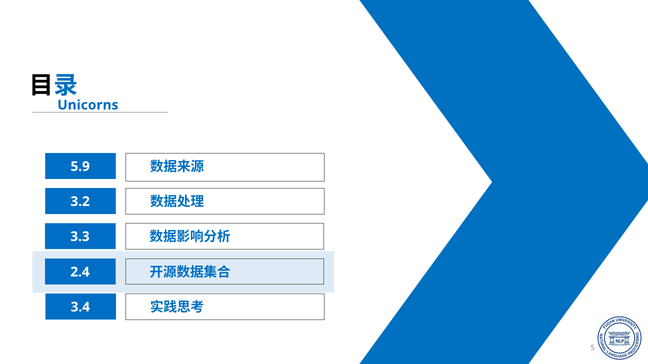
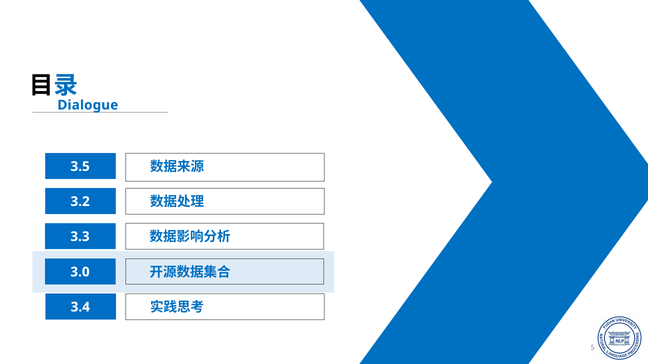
Unicorns: Unicorns -> Dialogue (88, 105)
5.9: 5.9 -> 3.5 (80, 167)
2.4: 2.4 -> 3.0 (80, 272)
